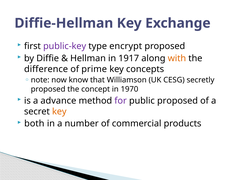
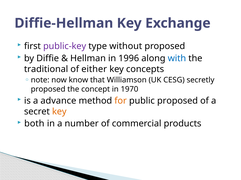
encrypt: encrypt -> without (126, 46)
1917: 1917 -> 1996 (129, 58)
with colour: orange -> blue (177, 58)
difference: difference -> traditional (46, 69)
prime: prime -> either (94, 69)
for colour: purple -> orange (121, 101)
